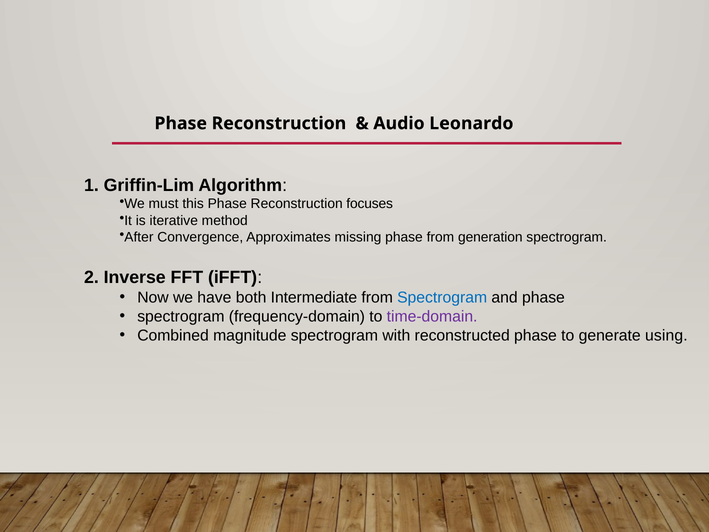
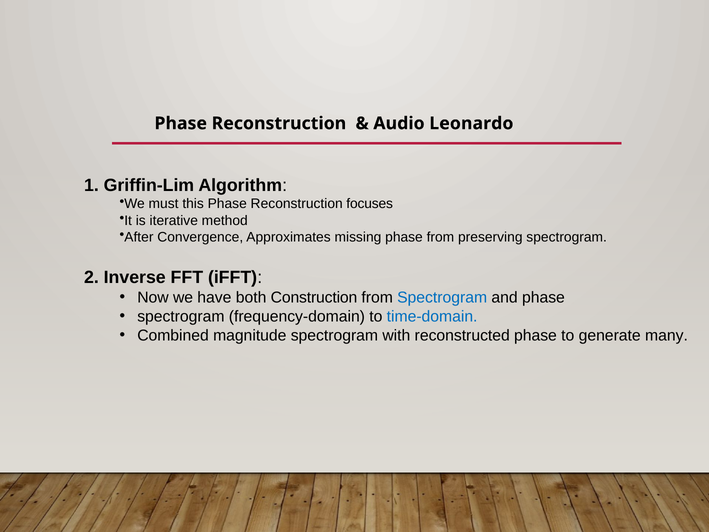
generation: generation -> preserving (490, 237)
Intermediate: Intermediate -> Construction (314, 297)
time-domain colour: purple -> blue (432, 316)
using: using -> many (666, 335)
